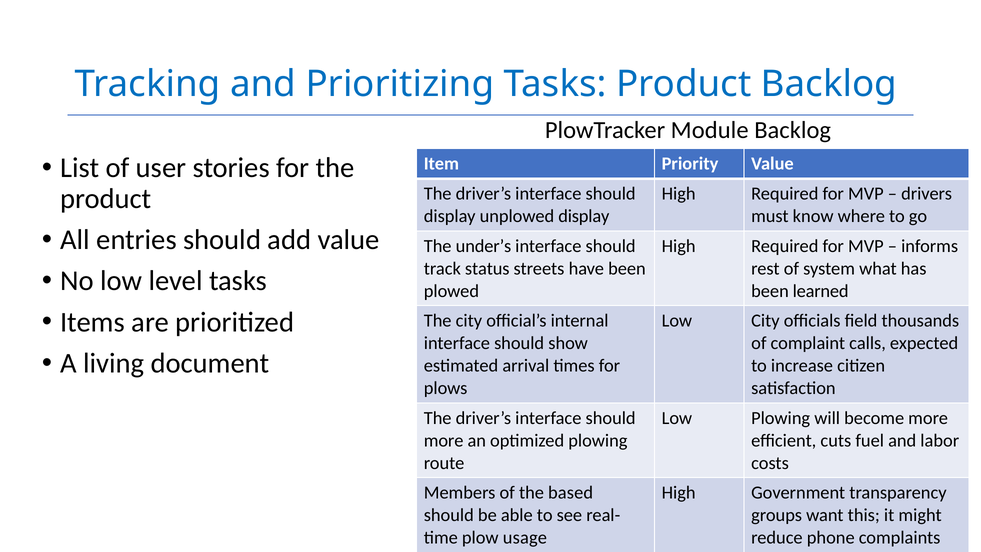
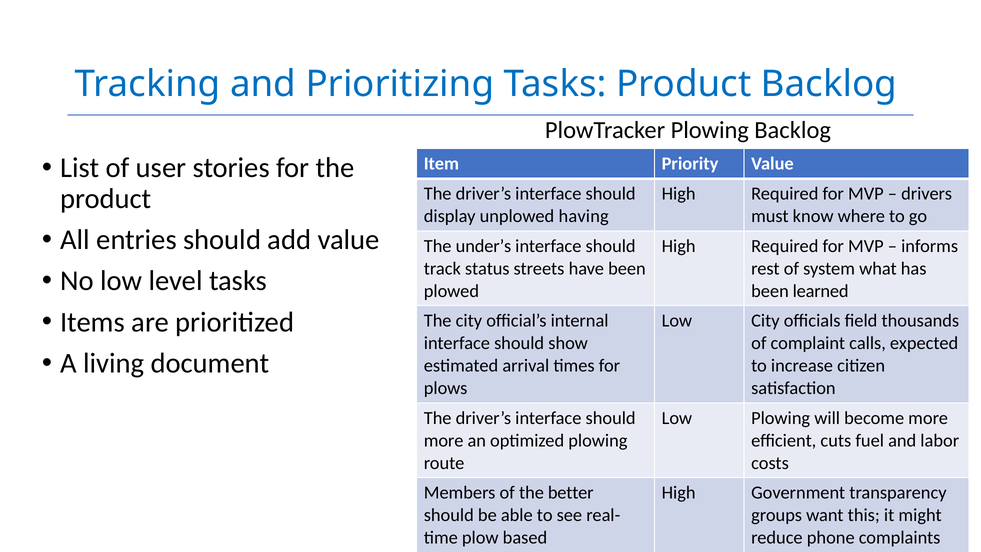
PlowTracker Module: Module -> Plowing (710, 130)
unplowed display: display -> having (584, 216)
based: based -> better (571, 493)
usage: usage -> based (525, 538)
